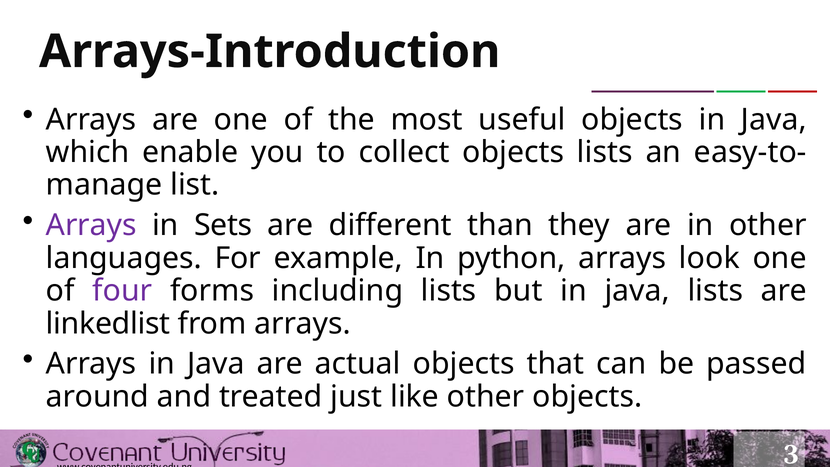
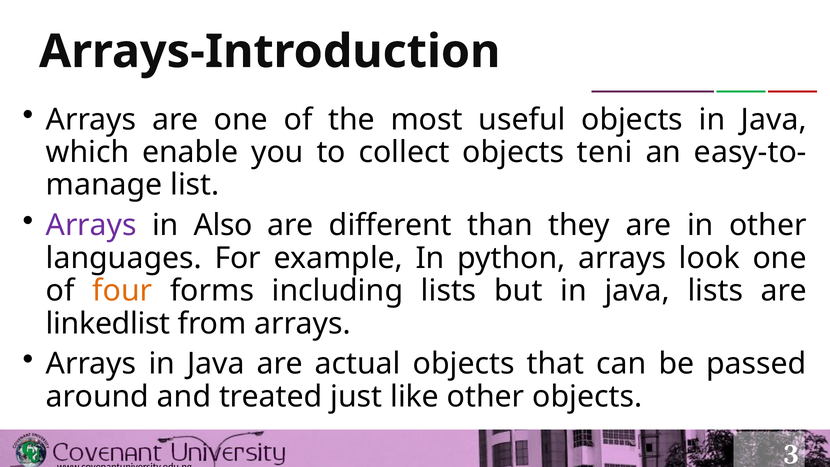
objects lists: lists -> teni (605, 152)
Sets: Sets -> Also (223, 225)
four colour: purple -> orange (122, 291)
